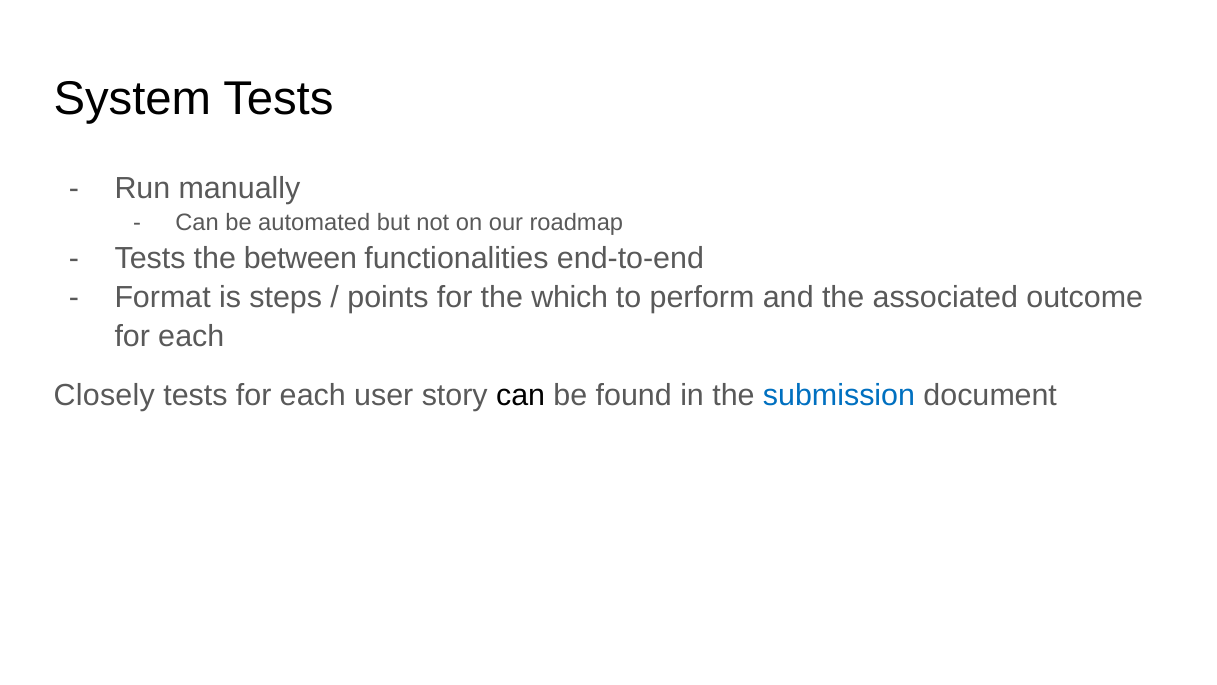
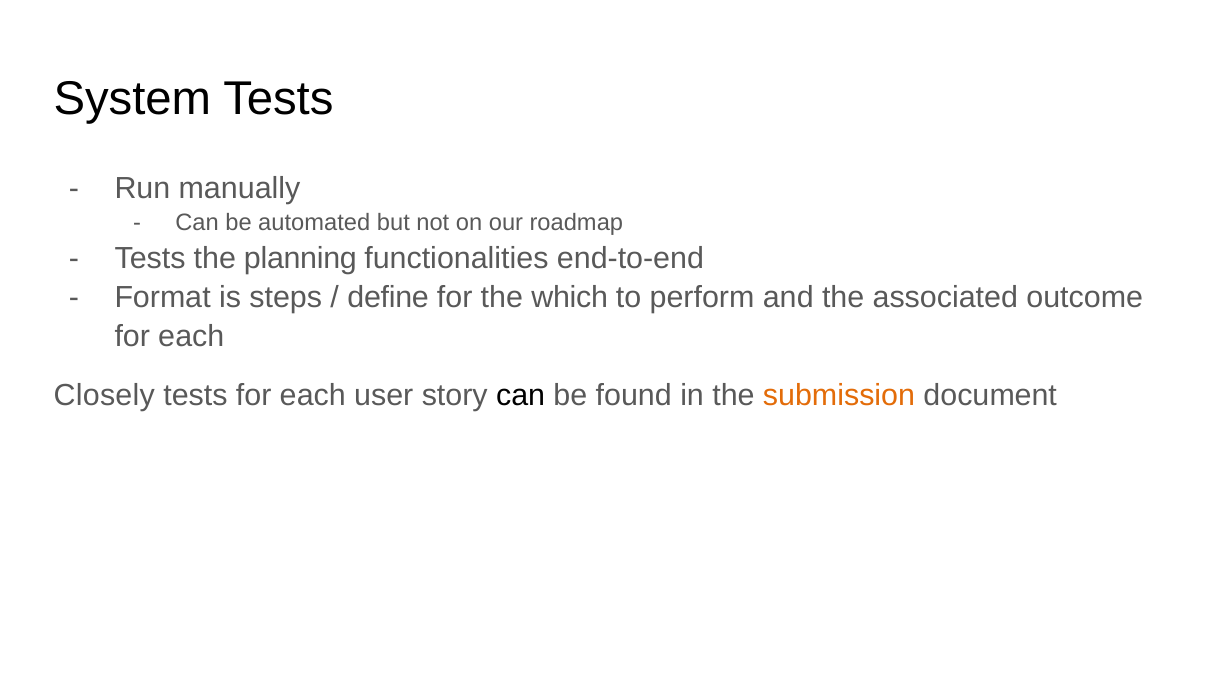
between: between -> planning (300, 258)
points: points -> define (388, 297)
submission colour: blue -> orange (839, 396)
